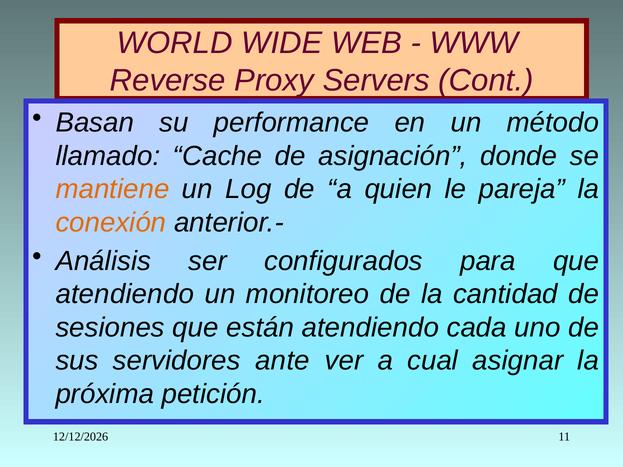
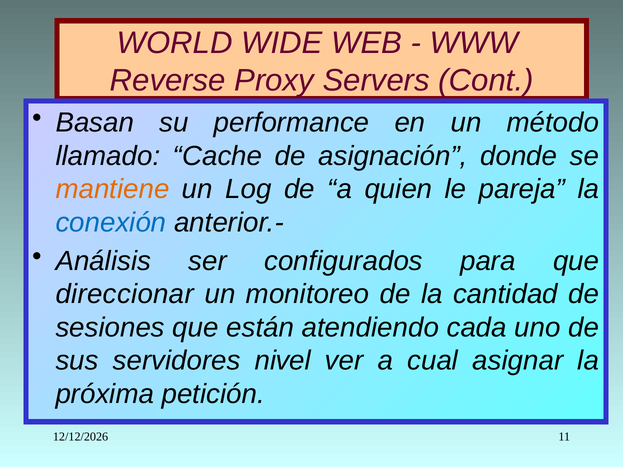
conexión colour: orange -> blue (111, 223)
atendiendo: atendiendo -> direccionar (125, 295)
ante: ante -> nivel (283, 361)
